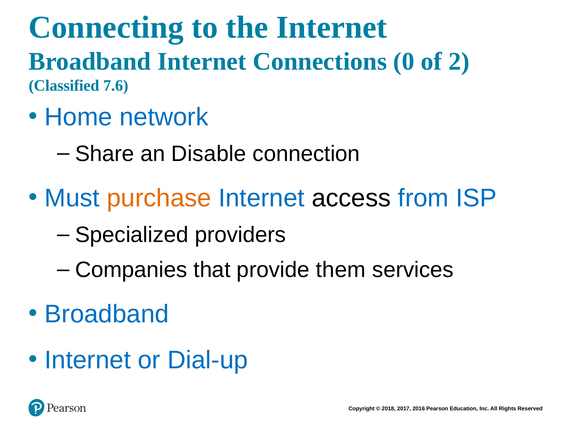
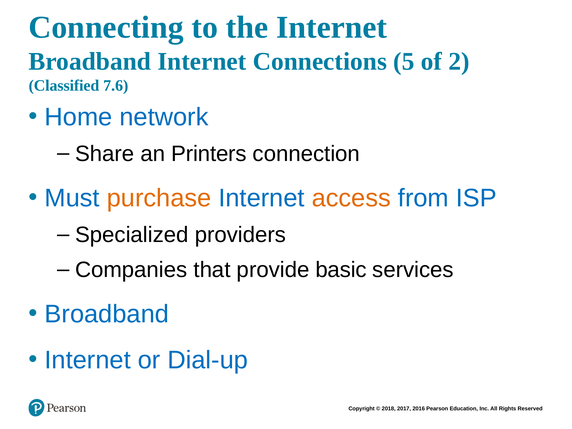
0: 0 -> 5 (404, 61)
Disable: Disable -> Printers (209, 154)
access colour: black -> orange (351, 198)
them: them -> basic (341, 270)
